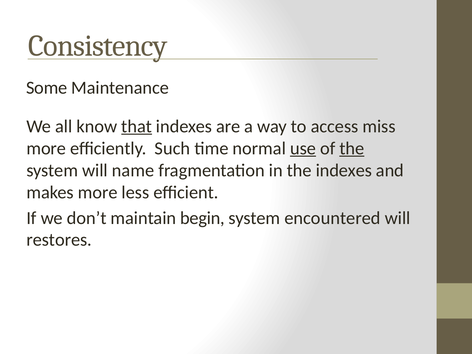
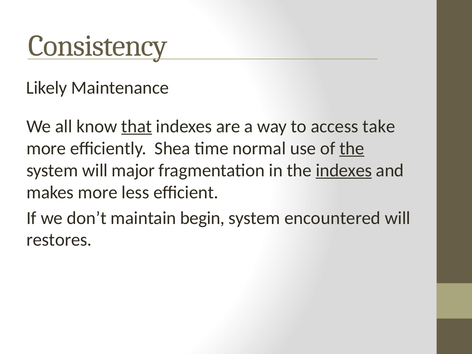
Some: Some -> Likely (47, 88)
miss: miss -> take (379, 126)
Such: Such -> Shea (173, 148)
use underline: present -> none (303, 148)
name: name -> major (133, 170)
indexes underline: none -> present (344, 170)
